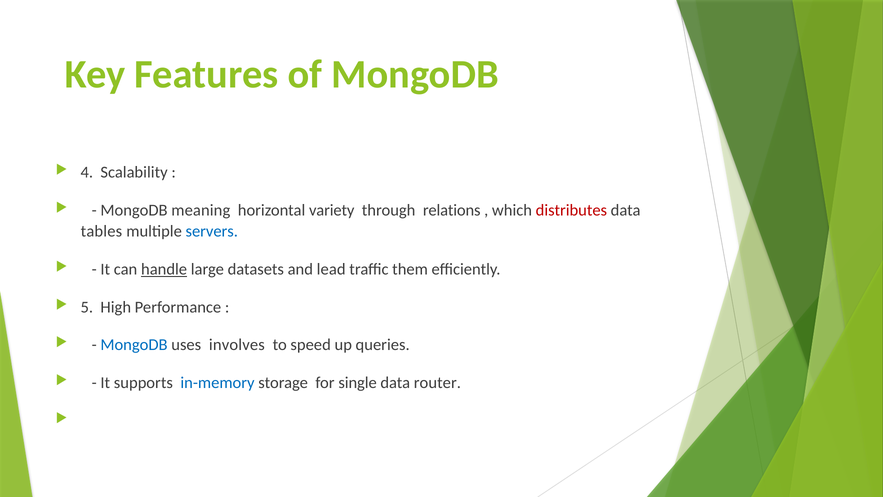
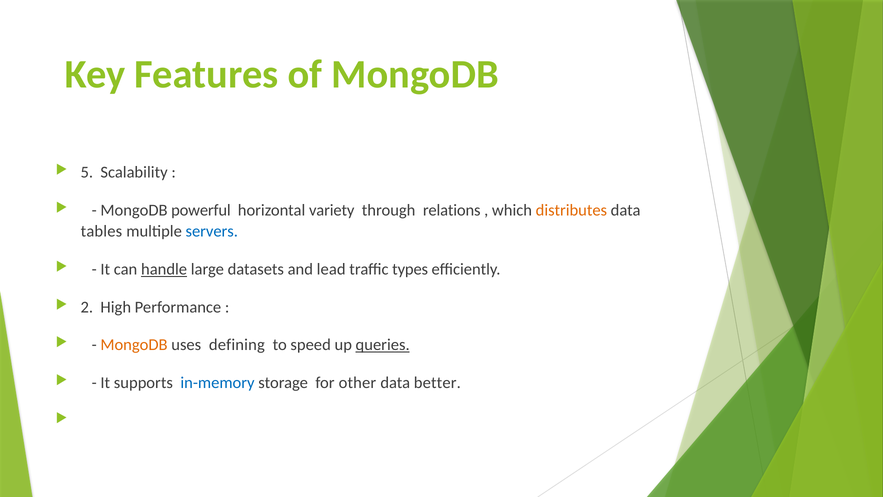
4: 4 -> 5 (87, 172)
meaning: meaning -> powerful (201, 210)
distributes colour: red -> orange (571, 210)
them: them -> types (410, 269)
5: 5 -> 2 (87, 307)
MongoDB colour: blue -> orange (134, 345)
involves: involves -> defining (237, 345)
queries underline: none -> present (383, 345)
single: single -> other (357, 383)
router: router -> better (437, 383)
